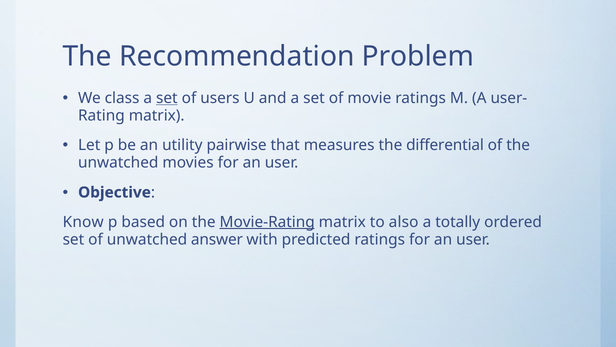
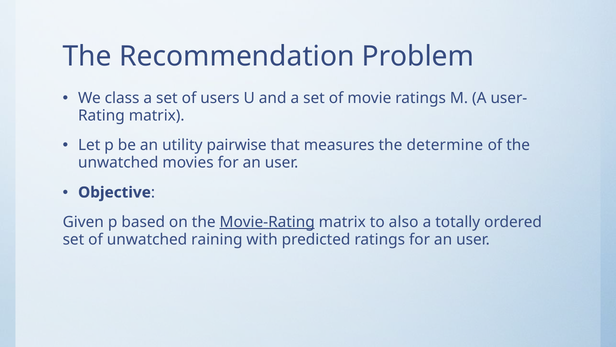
set underline: present -> none (167, 98)
differential: differential -> determine (445, 145)
Know: Know -> Given (83, 222)
answer: answer -> raining (217, 239)
